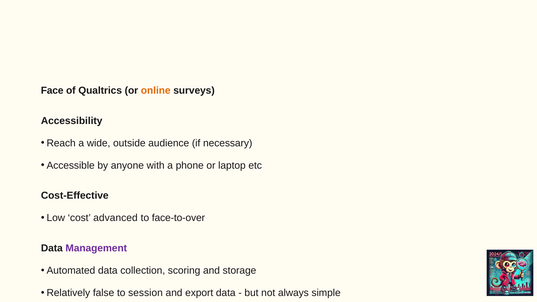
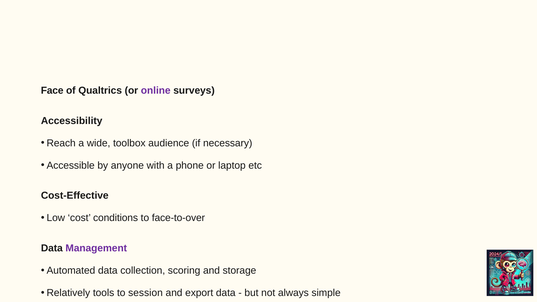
online colour: orange -> purple (156, 91)
outside: outside -> toolbox (129, 143)
advanced: advanced -> conditions (116, 218)
false: false -> tools (104, 293)
